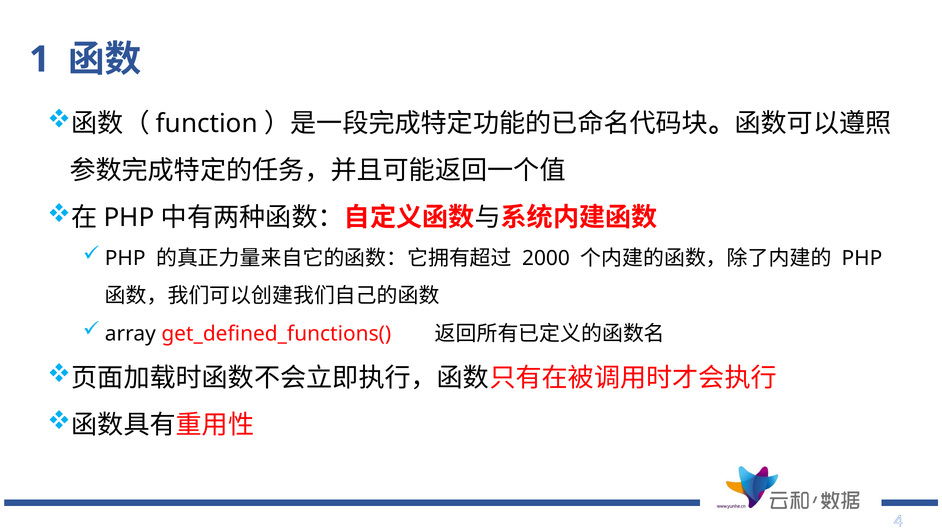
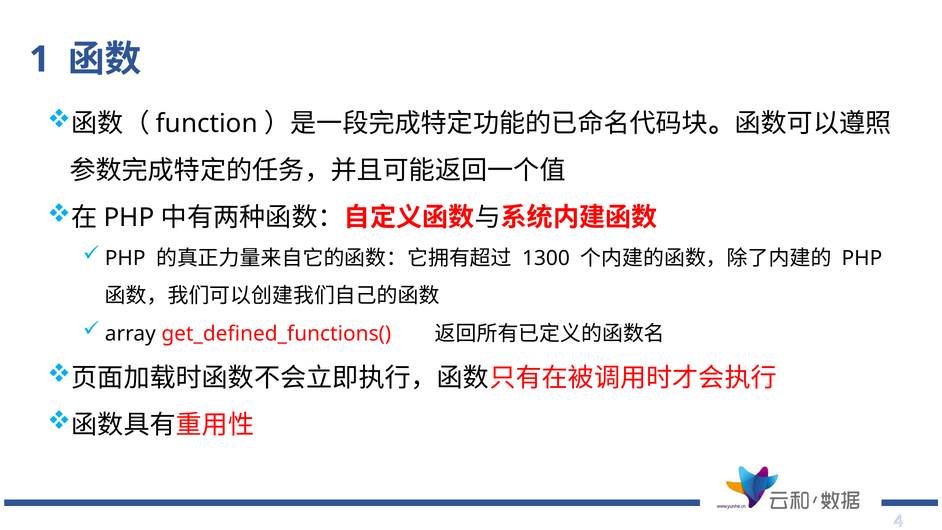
2000: 2000 -> 1300 (546, 258)
